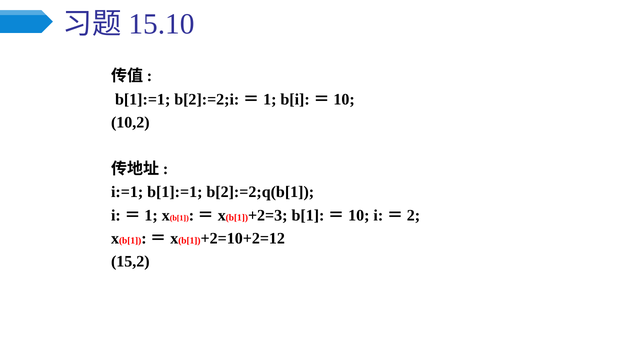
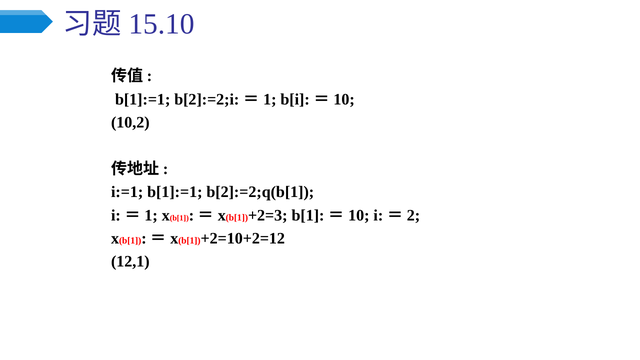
15,2: 15,2 -> 12,1 (130, 262)
